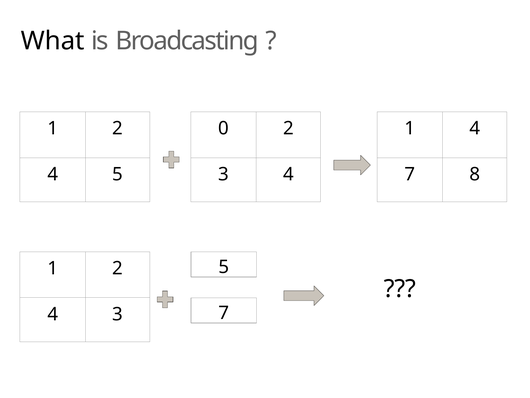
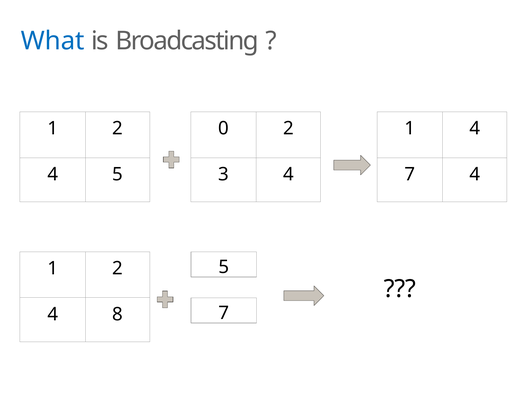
What colour: black -> blue (53, 41)
7 8: 8 -> 4 (475, 174)
4 3: 3 -> 8 (118, 314)
